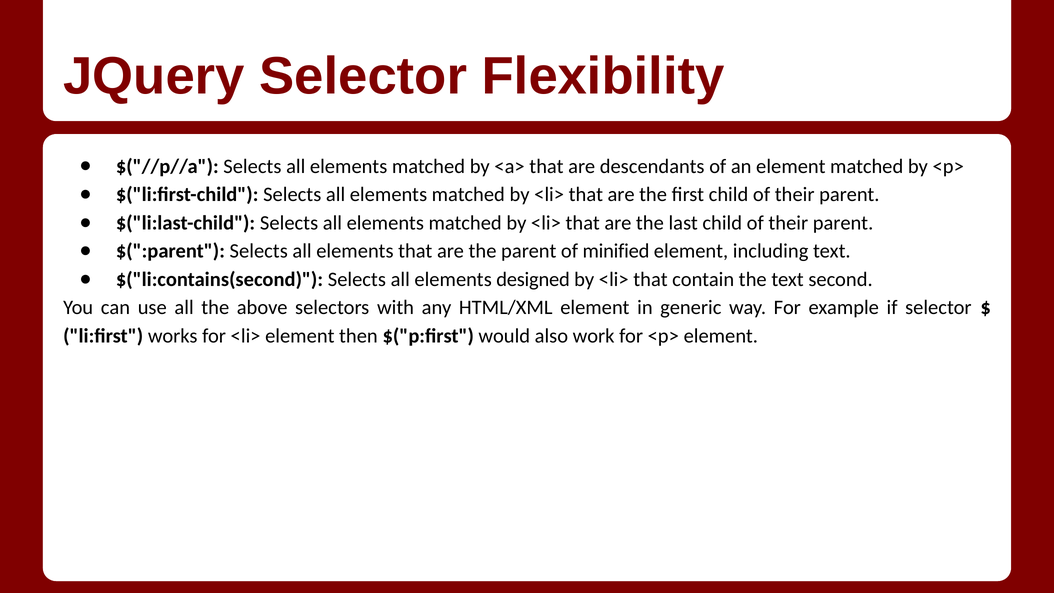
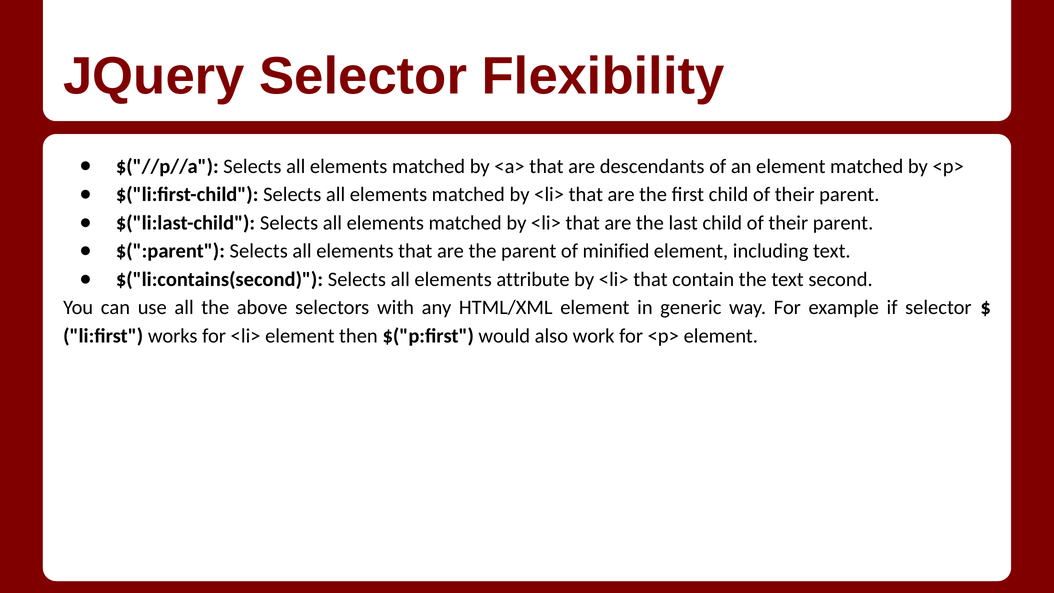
designed: designed -> attribute (533, 279)
